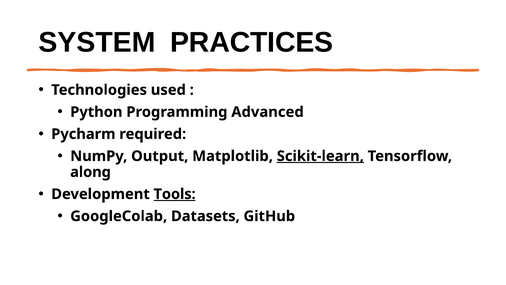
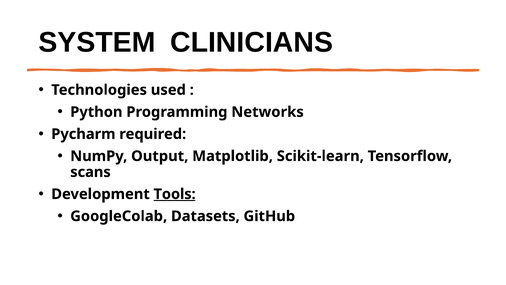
PRACTICES: PRACTICES -> CLINICIANS (252, 42)
Advanced: Advanced -> Networks (268, 112)
Scikit-learn underline: present -> none (320, 156)
along: along -> scans (90, 172)
